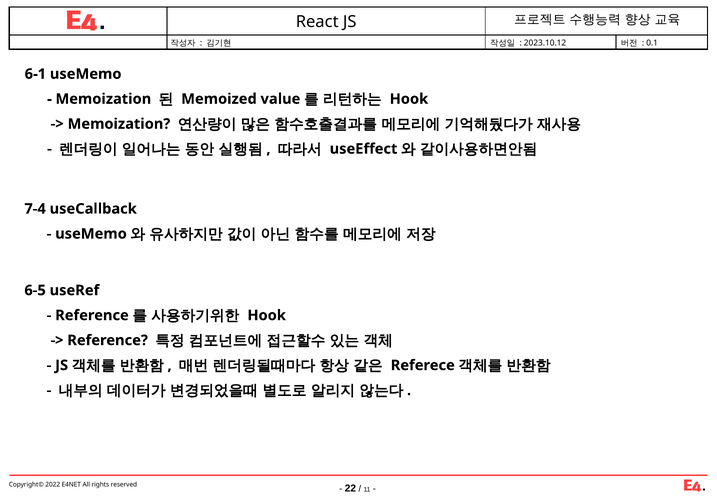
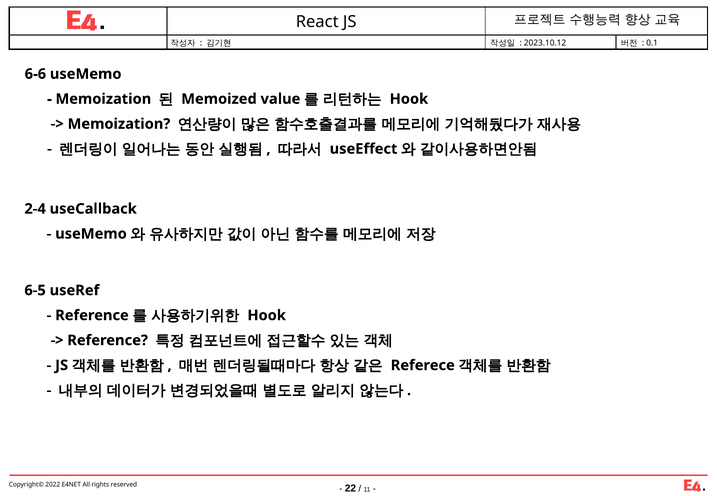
6-1: 6-1 -> 6-6 (35, 74)
7-4: 7-4 -> 2-4 (35, 209)
